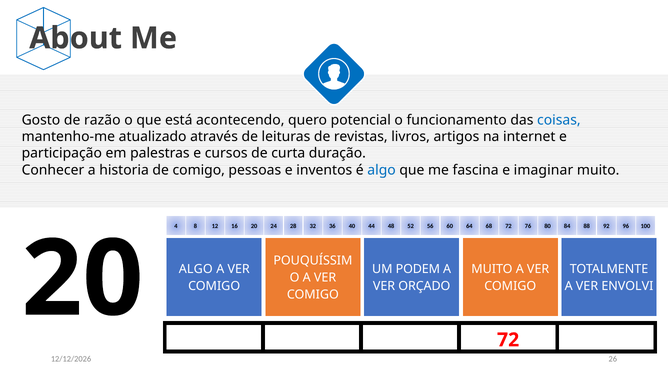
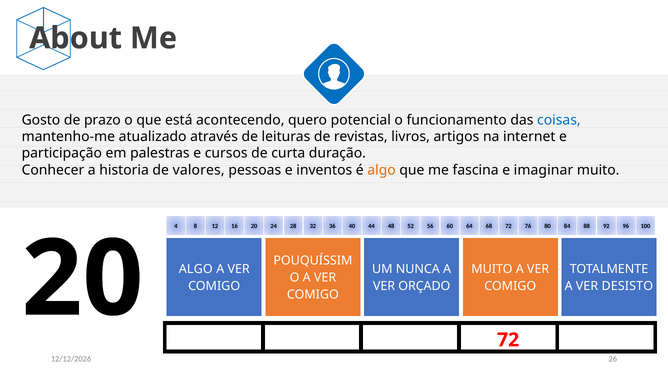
razão: razão -> prazo (102, 120)
de comigo: comigo -> valores (199, 170)
algo colour: blue -> orange (382, 170)
PODEM: PODEM -> NUNCA (418, 269)
ENVOLVI: ENVOLVI -> DESISTO (627, 286)
